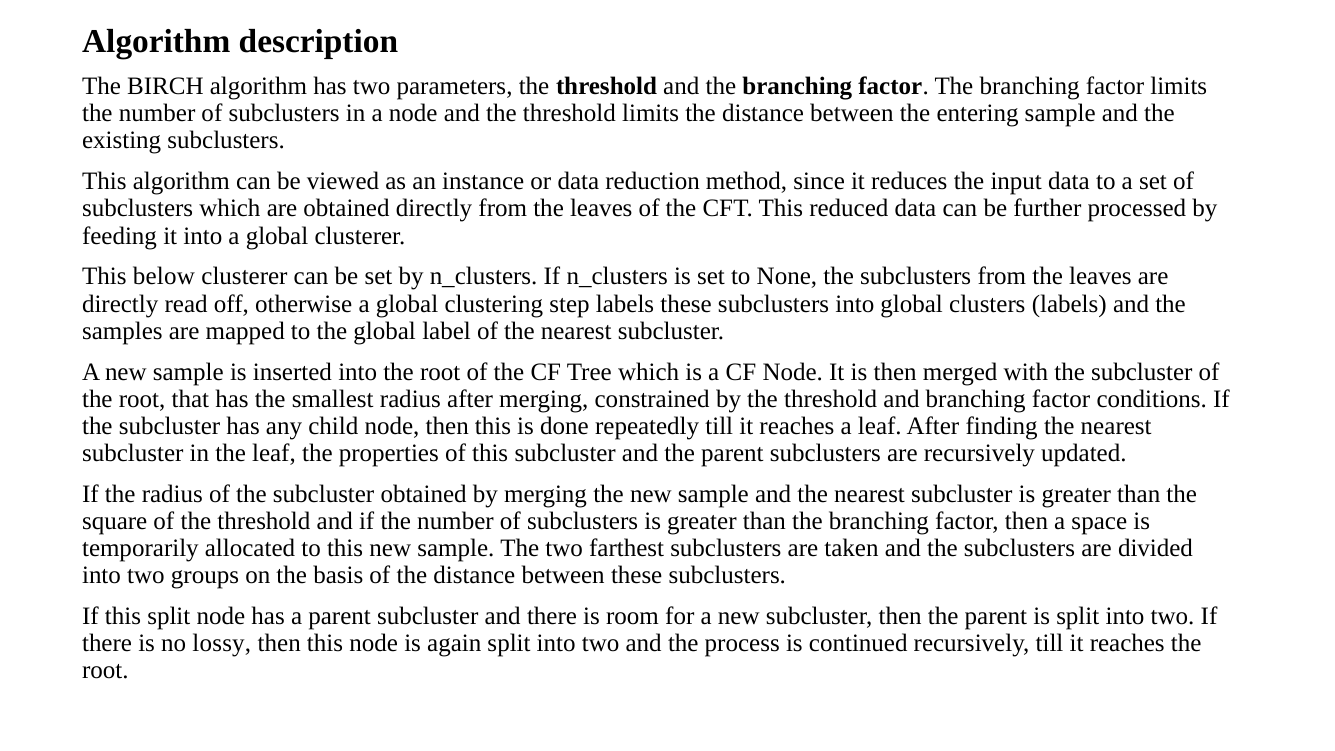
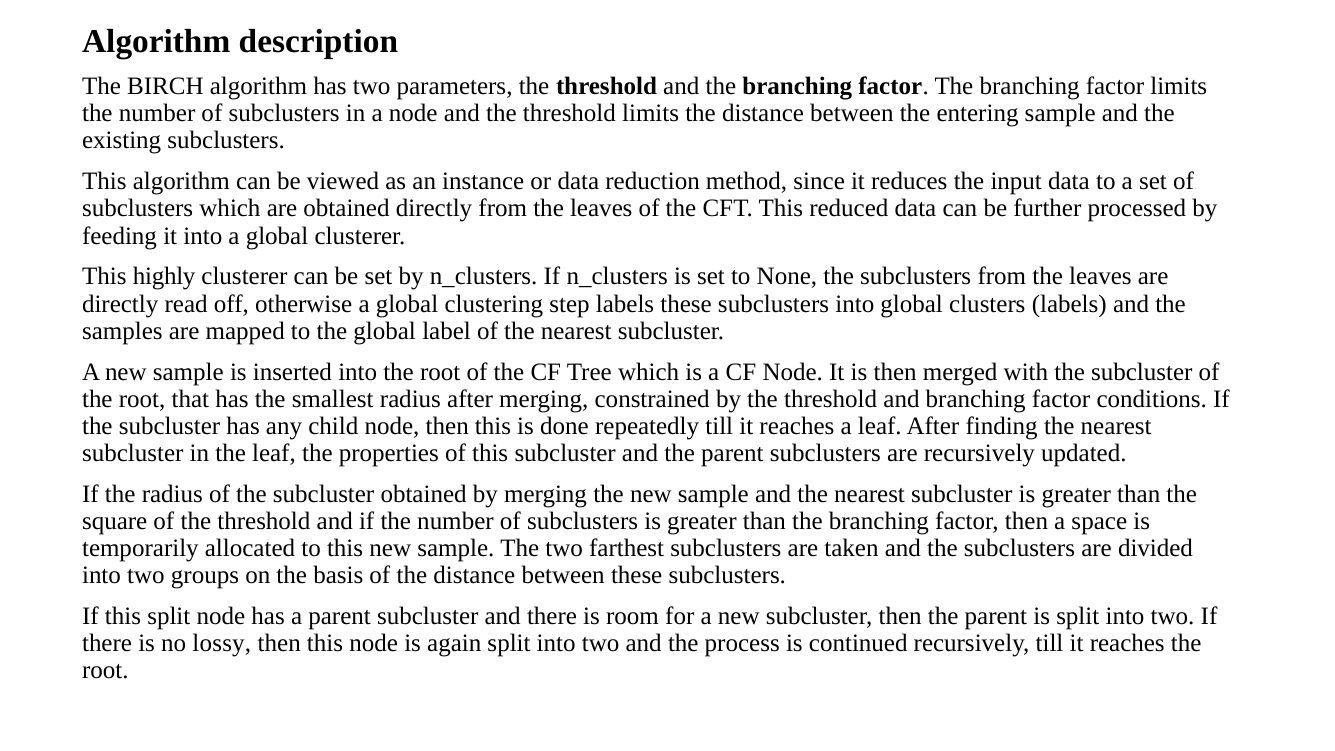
below: below -> highly (164, 277)
